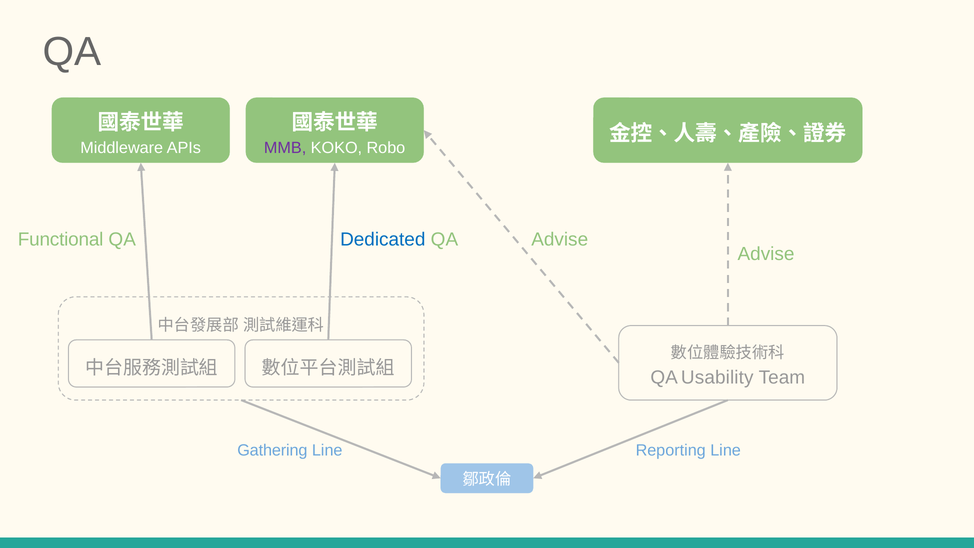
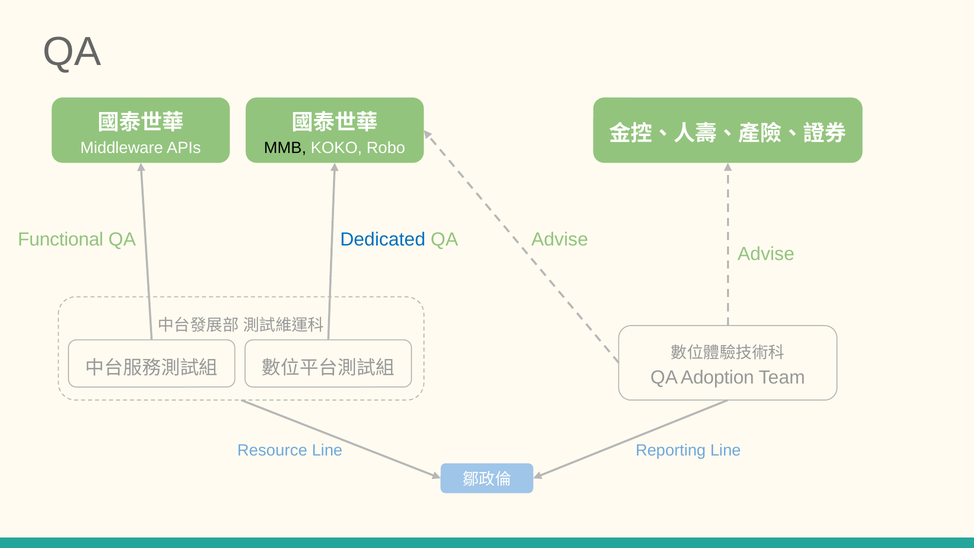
MMB colour: purple -> black (285, 148)
Usability: Usability -> Adoption (717, 377)
Gathering: Gathering -> Resource (272, 450)
